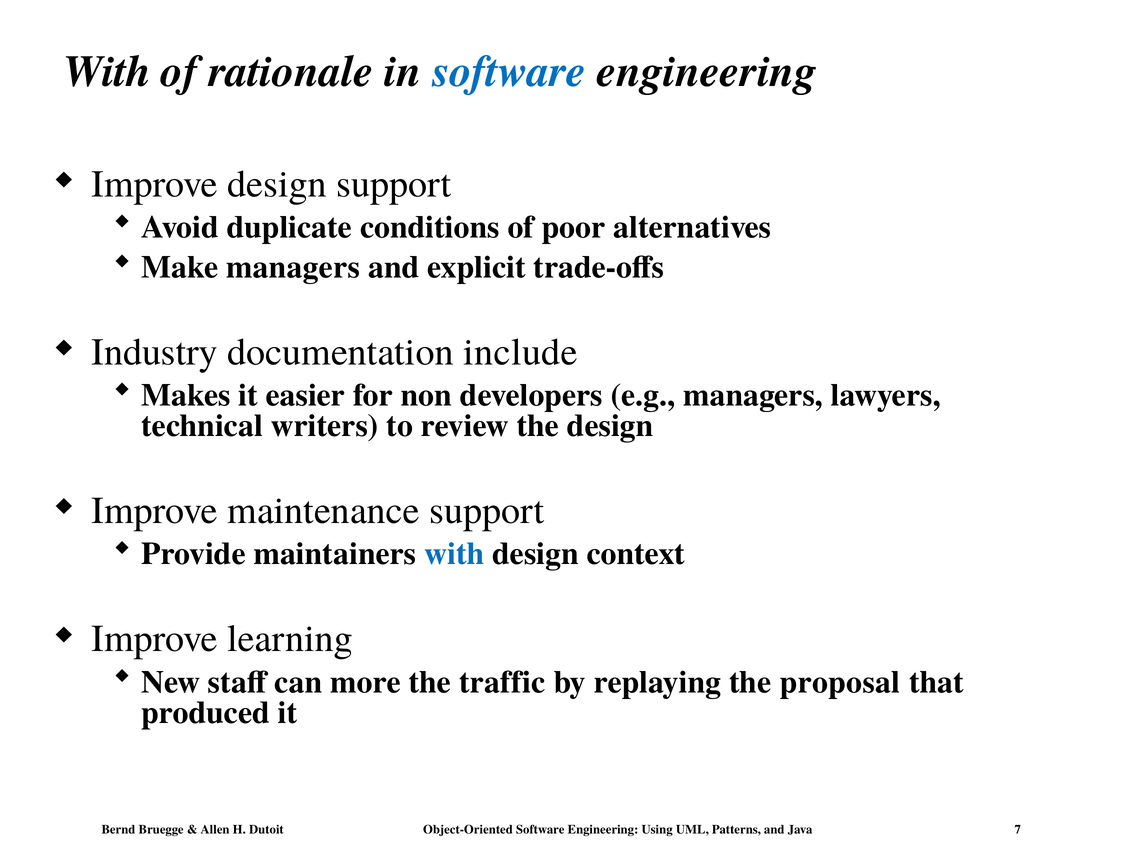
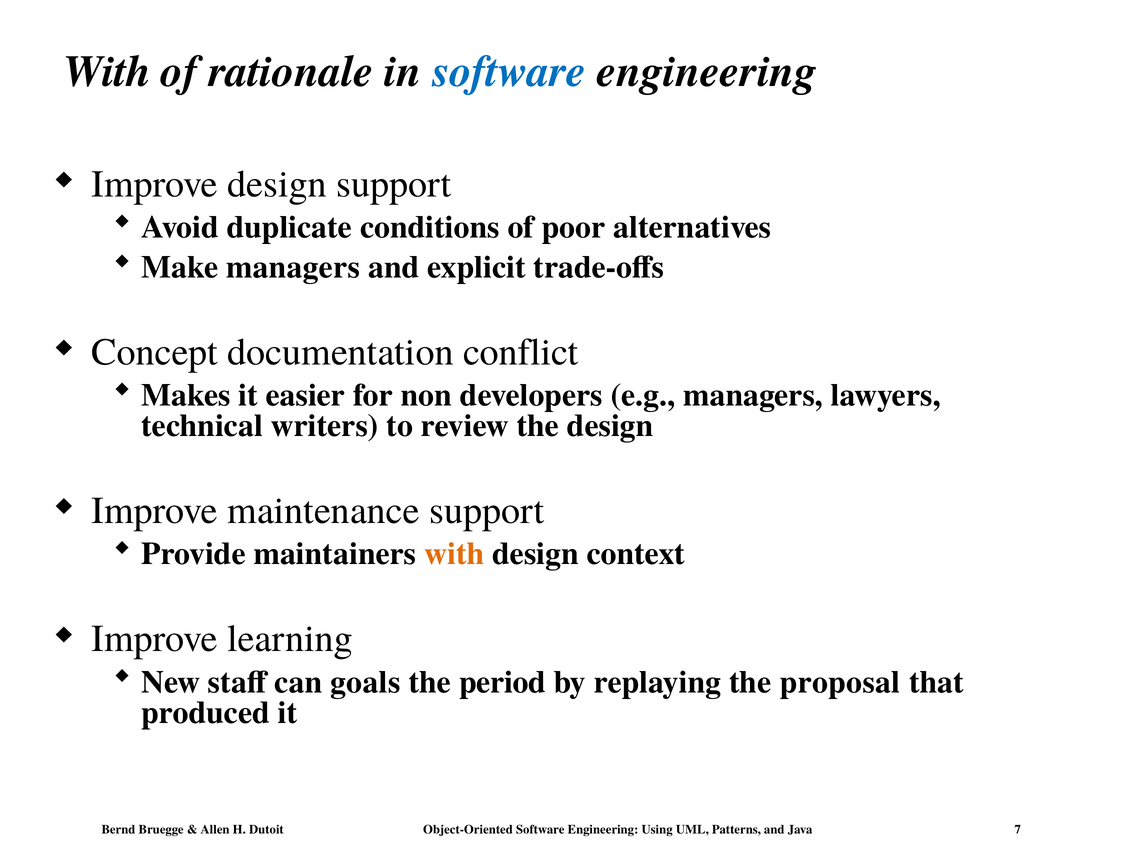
Industry: Industry -> Concept (155, 352)
include: include -> conflict (521, 352)
with colour: blue -> orange (454, 554)
more: more -> goals (365, 682)
traffic: traffic -> period (502, 682)
